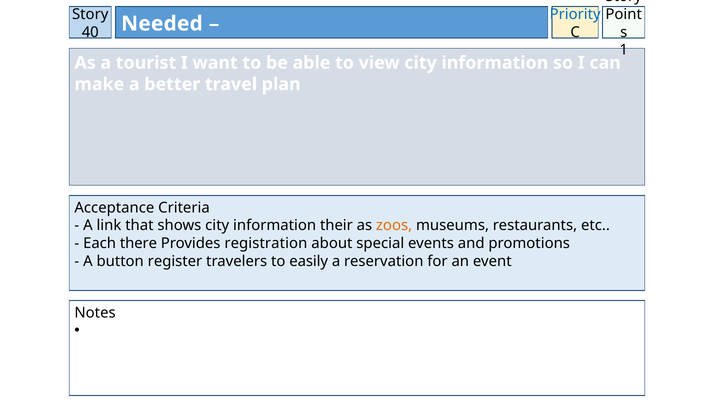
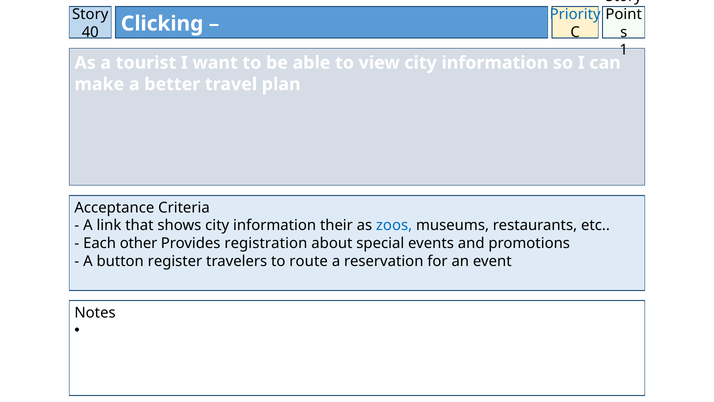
Needed: Needed -> Clicking (162, 24)
zoos colour: orange -> blue (394, 225)
there: there -> other (139, 243)
easily: easily -> route (309, 261)
